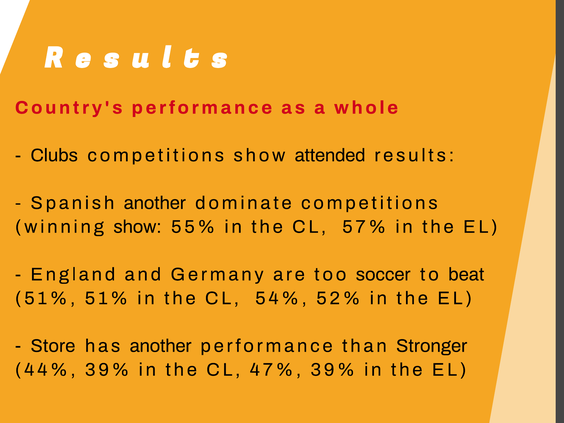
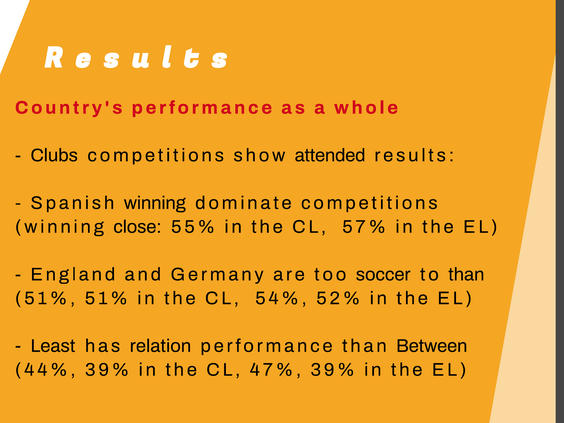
Spanish another: another -> winning (155, 203)
winning show: show -> close (138, 227)
to beat: beat -> than (466, 274)
Store: Store -> Least (53, 346)
has another: another -> relation (160, 346)
Stronger: Stronger -> Between (432, 346)
